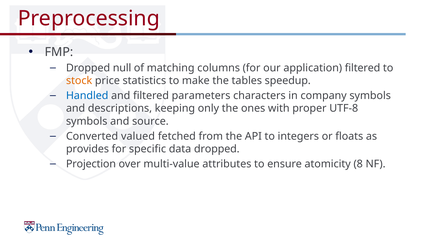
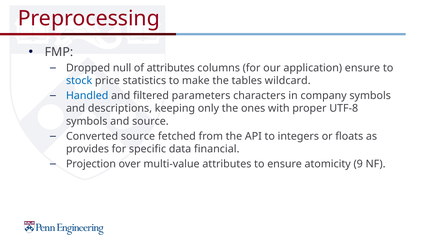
of matching: matching -> attributes (171, 68)
application filtered: filtered -> ensure (362, 68)
stock colour: orange -> blue (79, 81)
speedup: speedup -> wildcard (288, 81)
Converted valued: valued -> source (138, 136)
data dropped: dropped -> financial (217, 149)
8: 8 -> 9 (358, 164)
